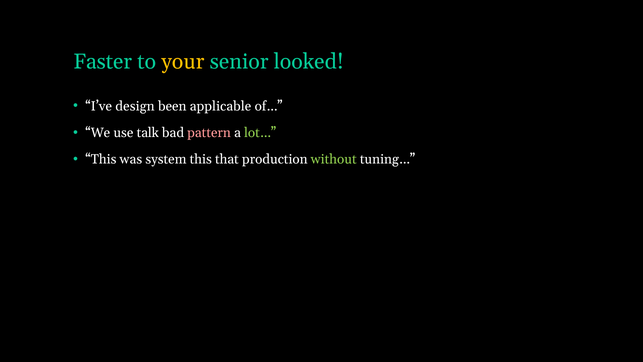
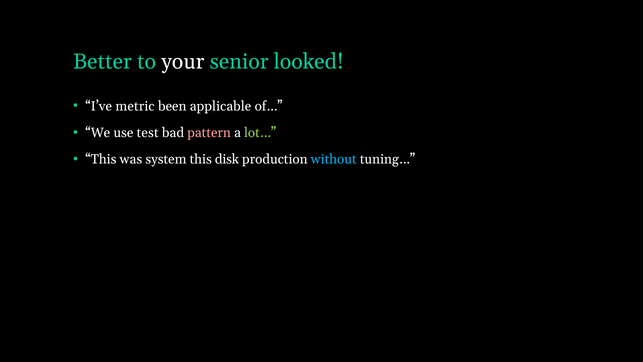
Faster: Faster -> Better (102, 61)
your colour: yellow -> white (183, 61)
design: design -> metric (135, 106)
talk: talk -> test (148, 133)
that: that -> disk (227, 159)
without colour: light green -> light blue (334, 159)
